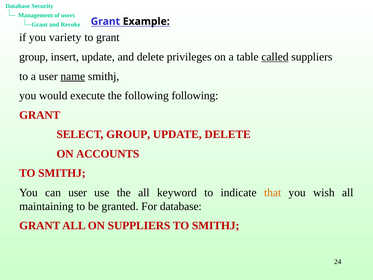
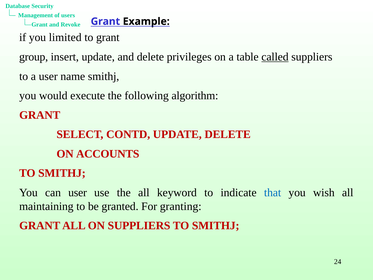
variety: variety -> limited (65, 37)
name underline: present -> none (73, 76)
following following: following -> algorithm (195, 96)
SELECT GROUP: GROUP -> CONTD (128, 134)
that colour: orange -> blue (273, 192)
For database: database -> granting (181, 206)
